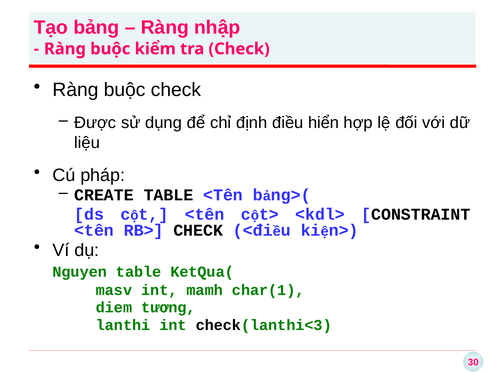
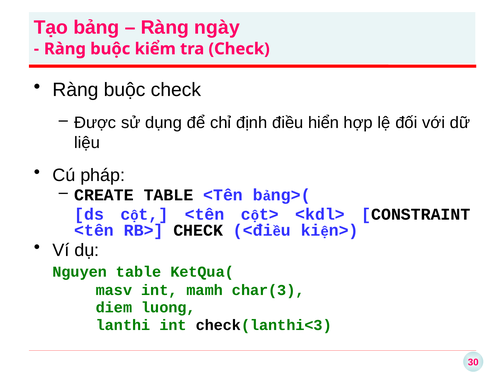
nhập: nhập -> ngày (217, 28)
char(1: char(1 -> char(3 (268, 290)
tương: tương -> luong (168, 308)
